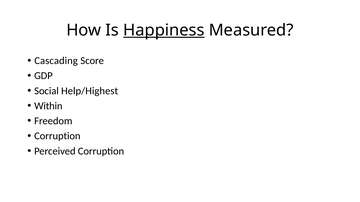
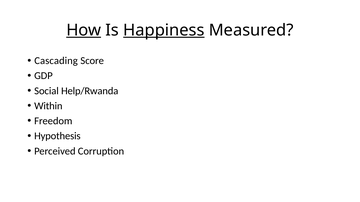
How underline: none -> present (84, 30)
Help/Highest: Help/Highest -> Help/Rwanda (90, 91)
Corruption: Corruption -> Hypothesis (57, 136)
